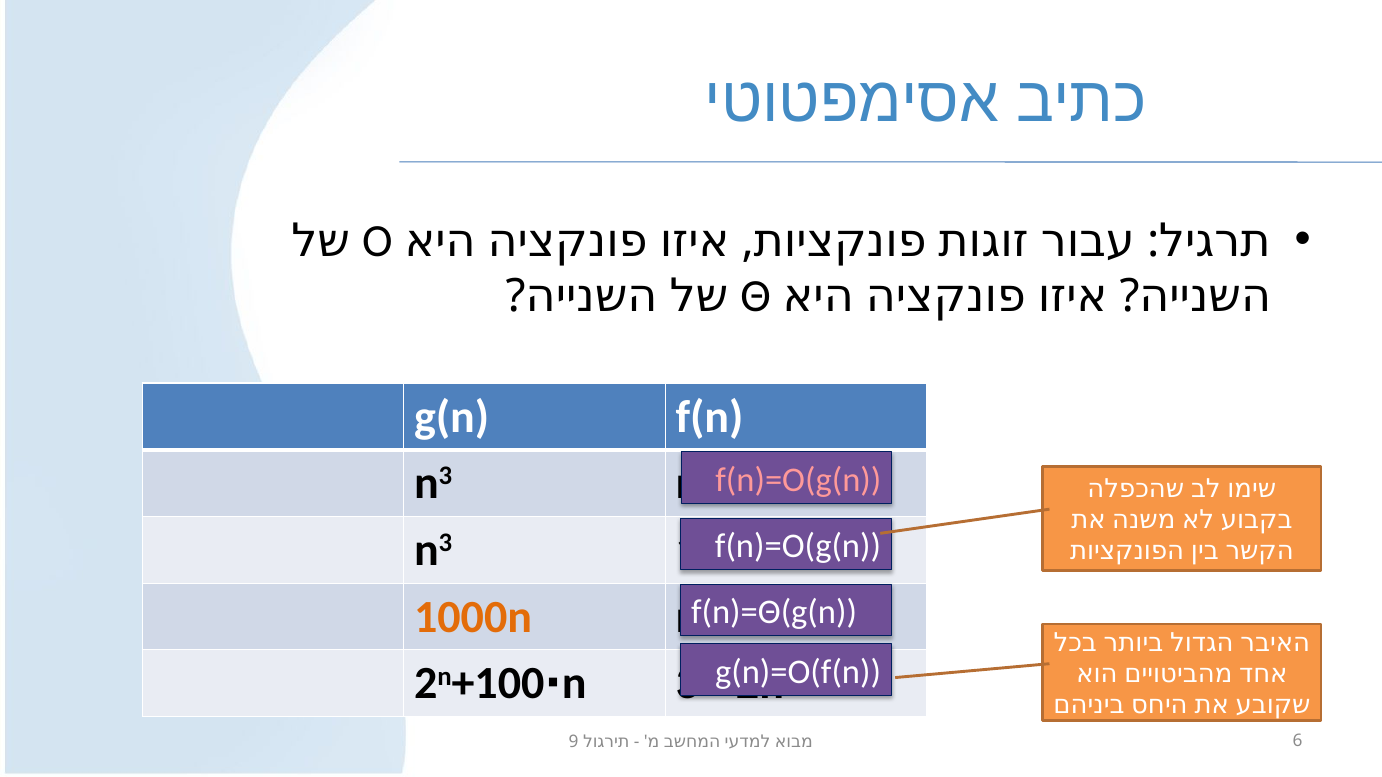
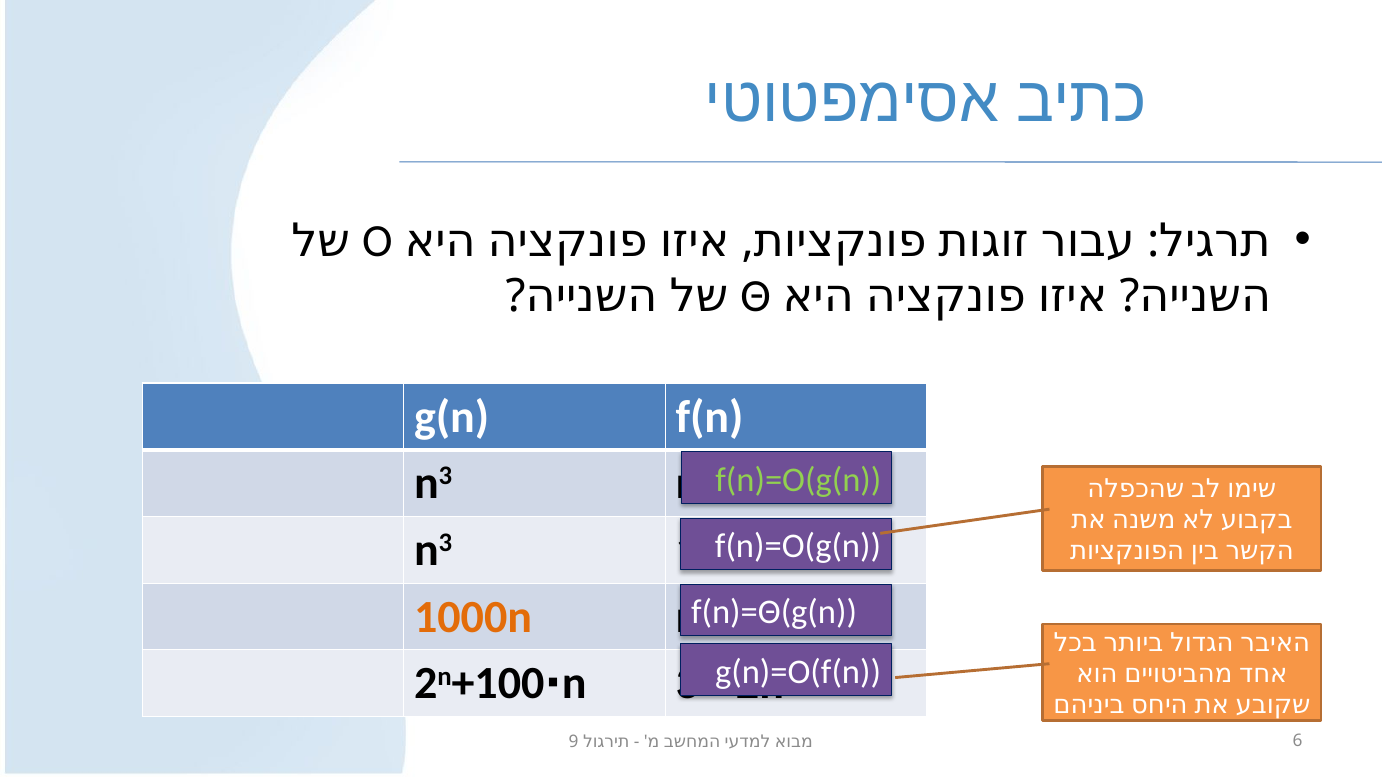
f(n)=O(g(n colour: pink -> light green (798, 480)
